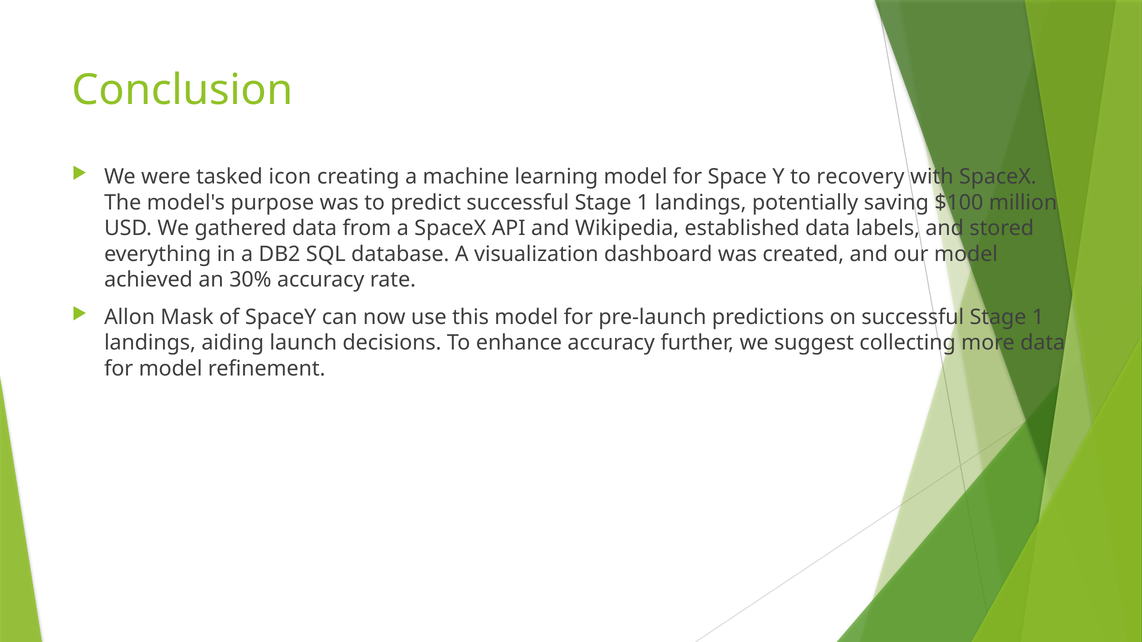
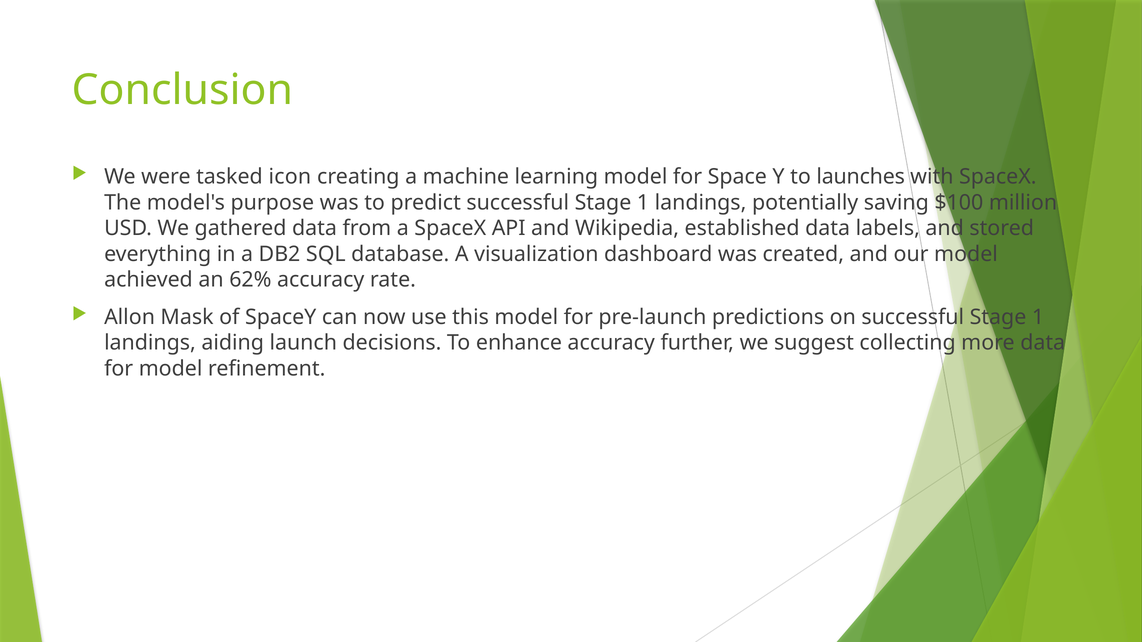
recovery: recovery -> launches (861, 177)
30%: 30% -> 62% (250, 280)
